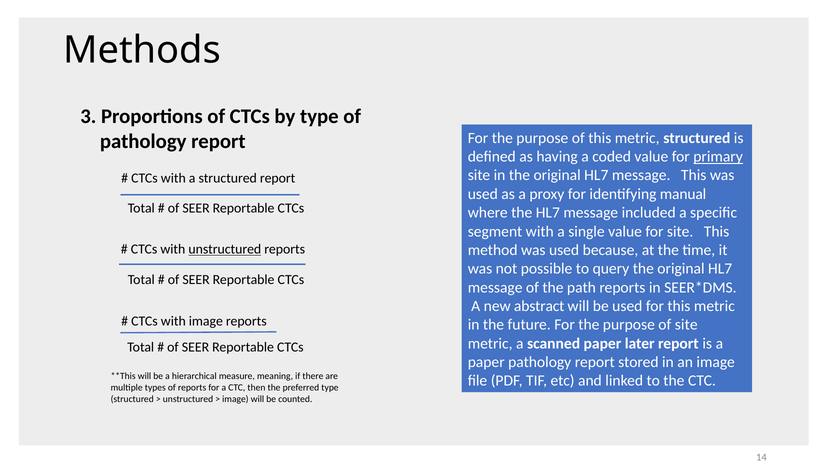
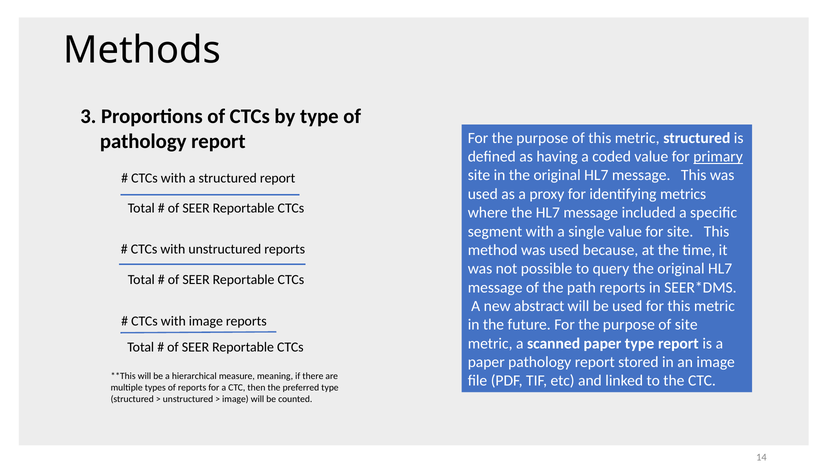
manual: manual -> metrics (683, 194)
unstructured underline: present -> none (225, 249)
paper later: later -> type (640, 343)
